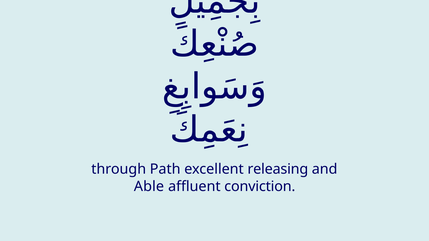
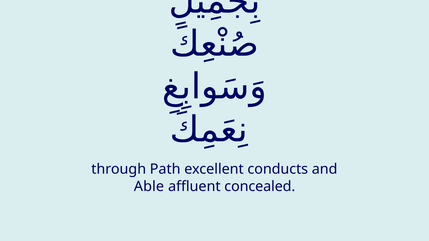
releasing: releasing -> conducts (278, 169)
conviction: conviction -> concealed (260, 187)
